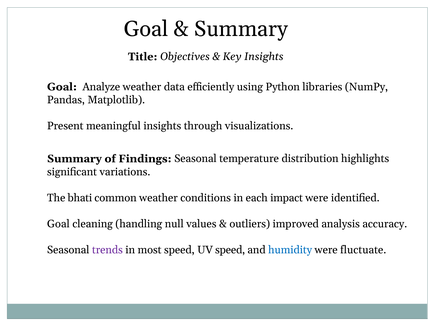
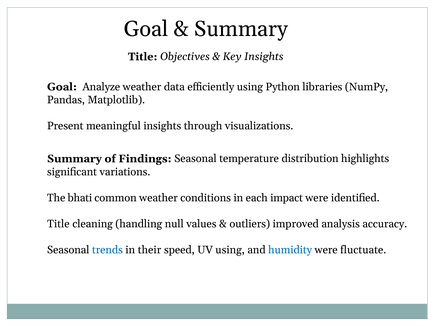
Goal: Goal -> Title (58, 224)
trends colour: purple -> blue (107, 250)
most: most -> their (150, 250)
UV speed: speed -> using (230, 250)
